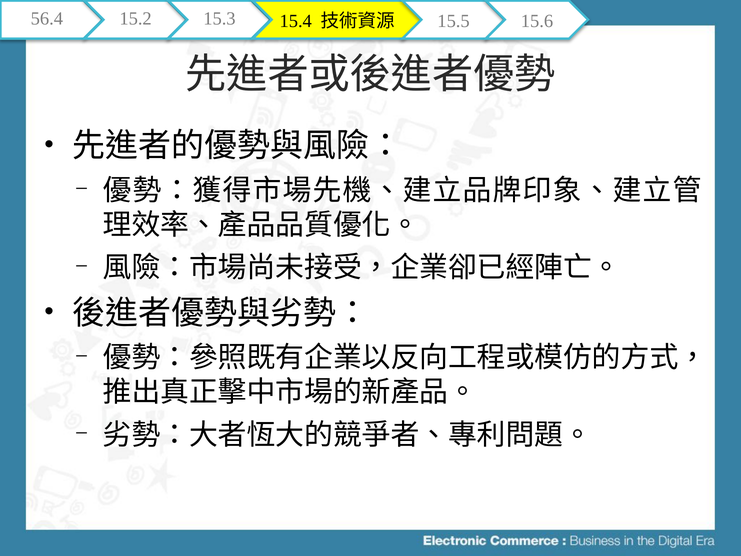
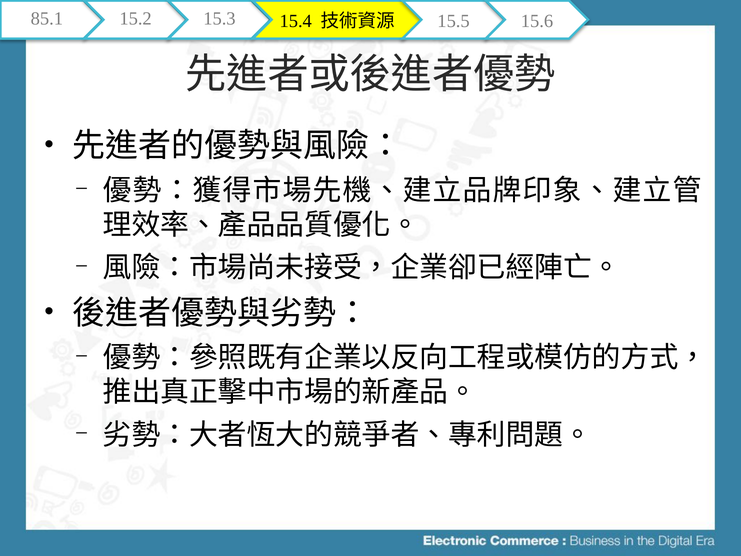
56.4: 56.4 -> 85.1 (47, 19)
